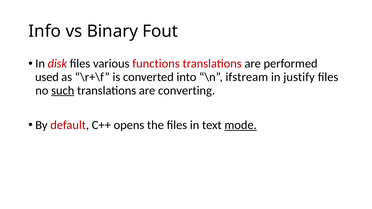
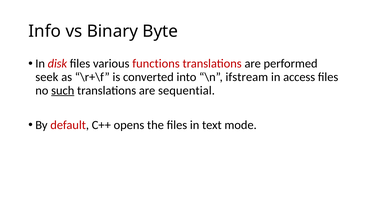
Fout: Fout -> Byte (160, 31)
used: used -> seek (47, 77)
justify: justify -> access (299, 77)
converting: converting -> sequential (186, 91)
mode underline: present -> none (241, 125)
